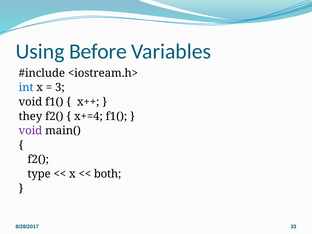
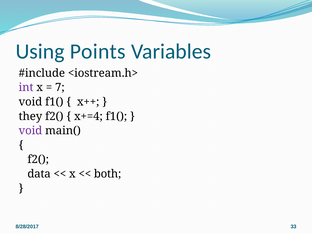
Before: Before -> Points (98, 52)
int colour: blue -> purple (26, 87)
3: 3 -> 7 (60, 87)
type: type -> data (39, 174)
